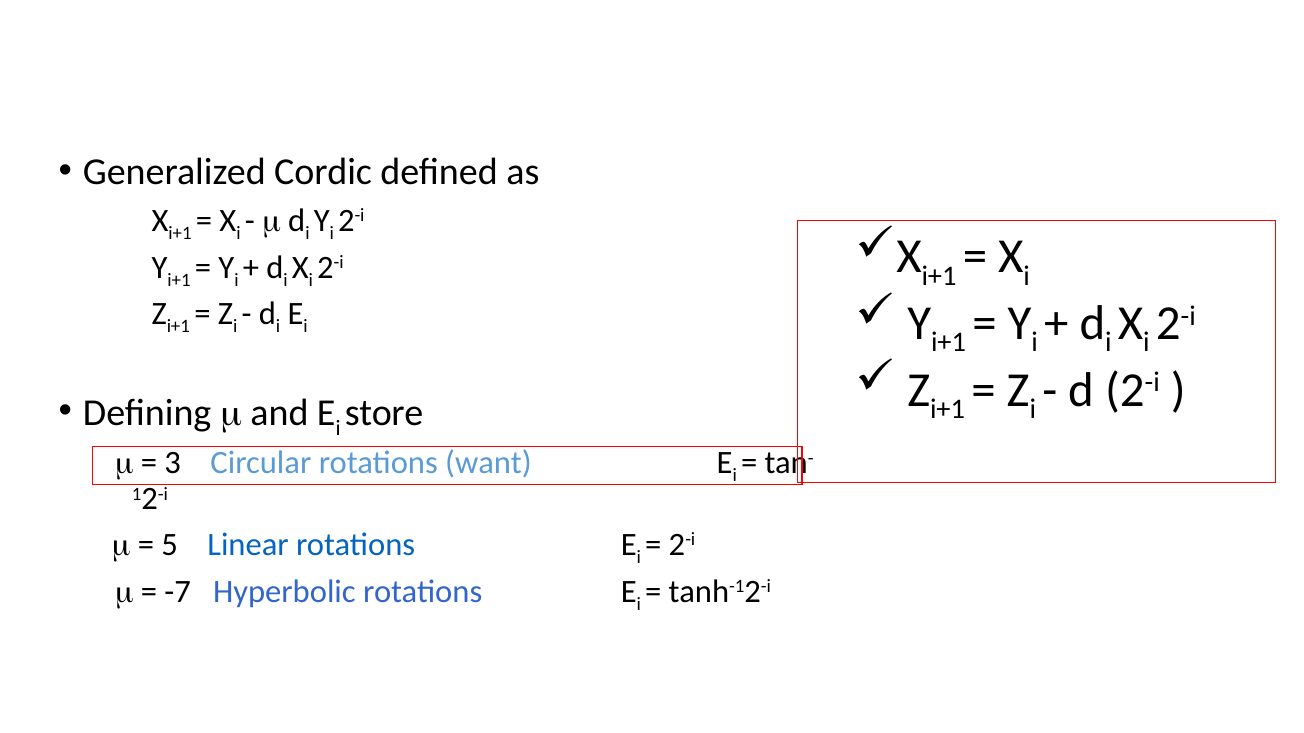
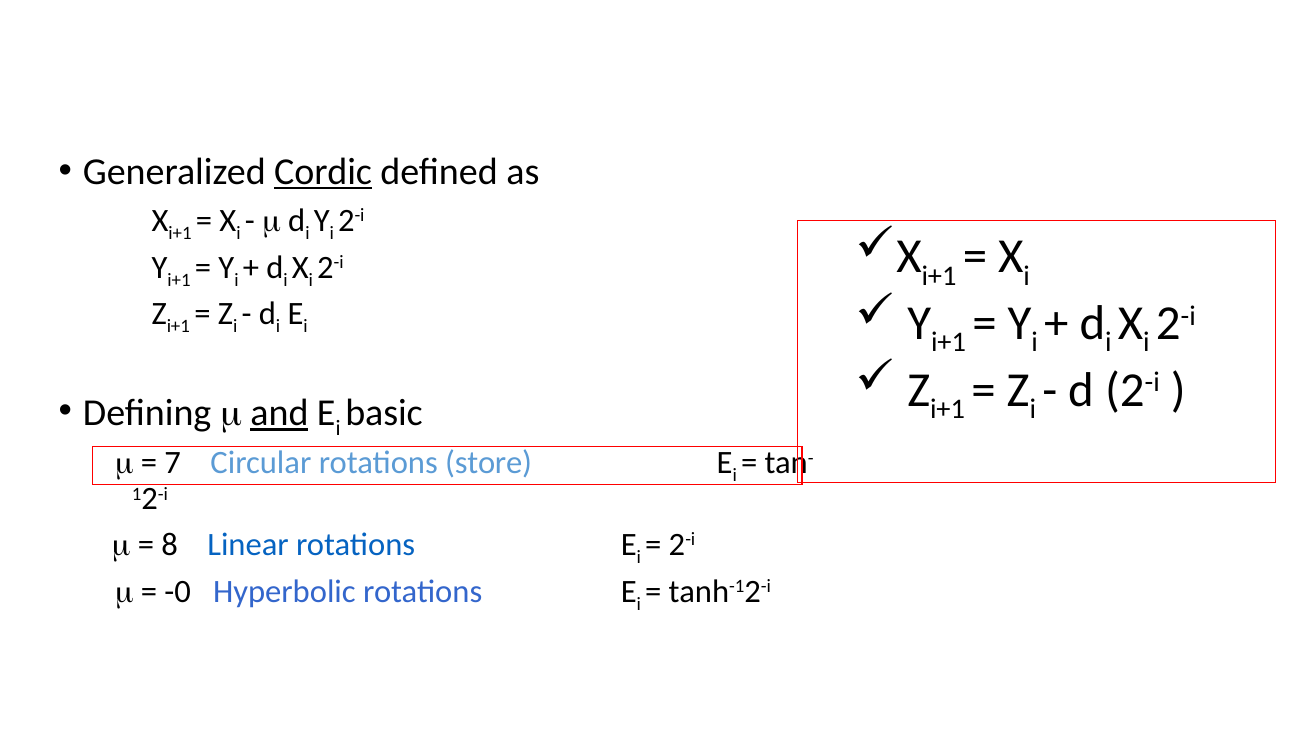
Cordic underline: none -> present (323, 172)
and underline: none -> present (279, 413)
store: store -> basic (384, 413)
3: 3 -> 7 (173, 463)
want: want -> store (489, 463)
5: 5 -> 8 (170, 545)
-7: -7 -> -0 (178, 592)
